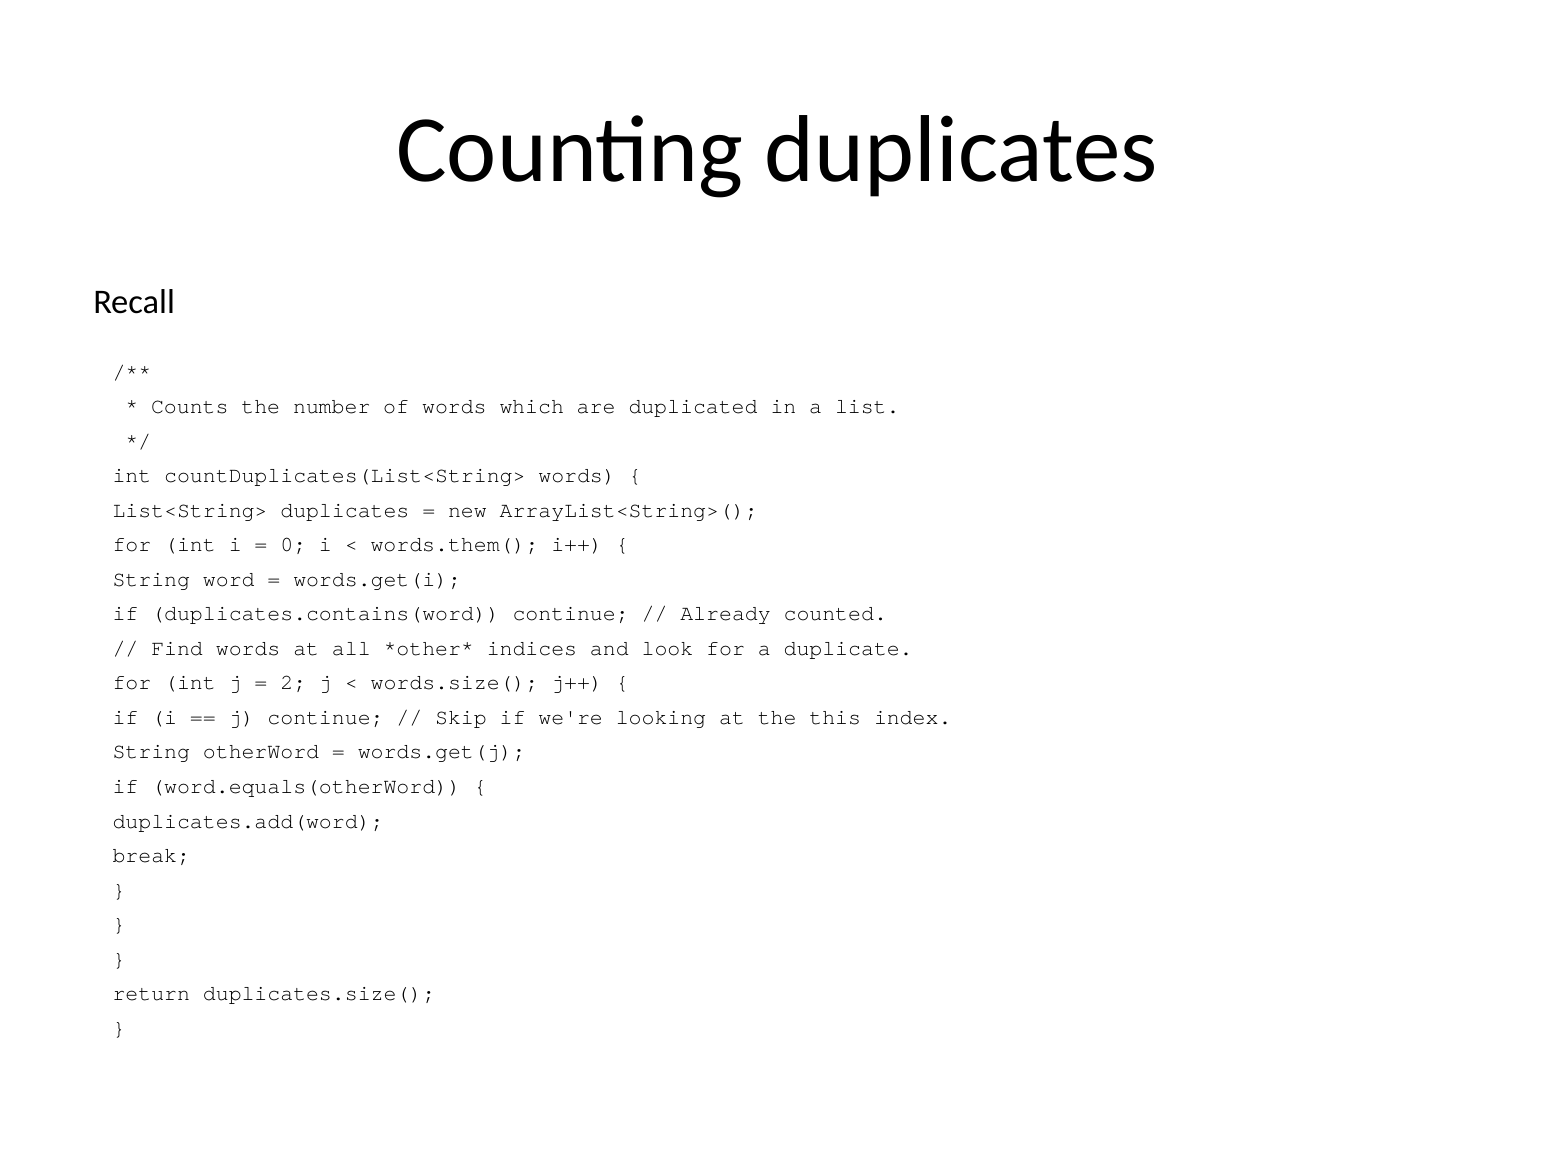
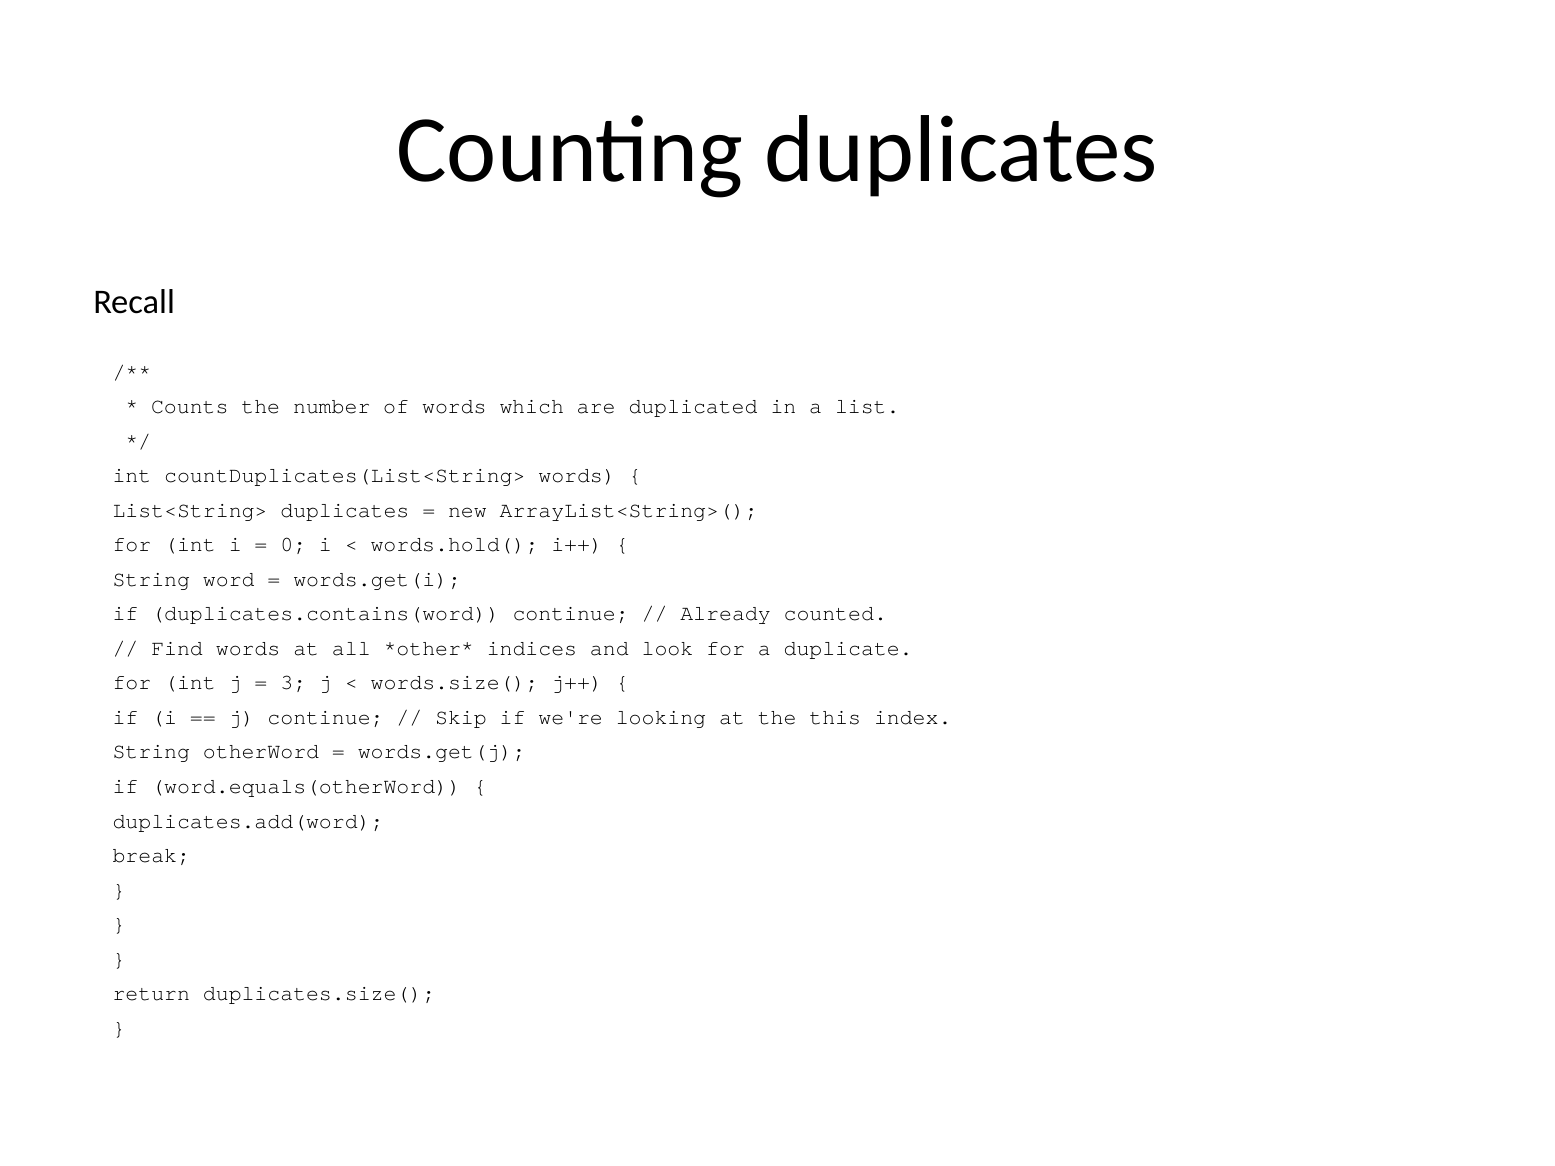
words.them(: words.them( -> words.hold( (455, 545)
2: 2 -> 3 (293, 683)
